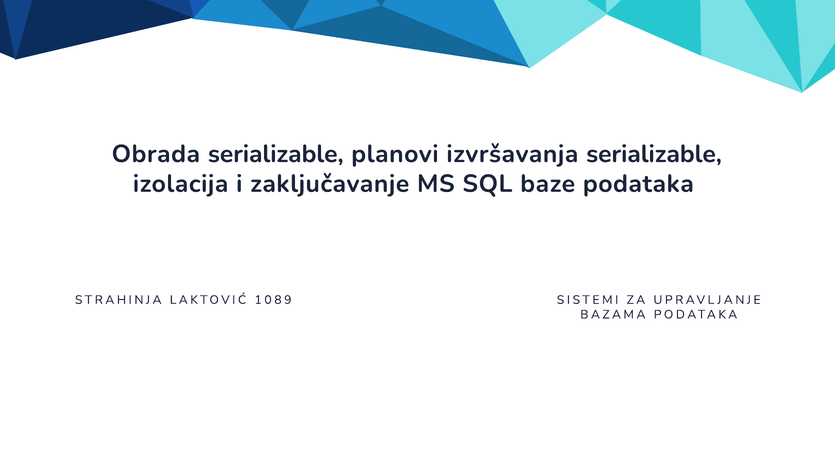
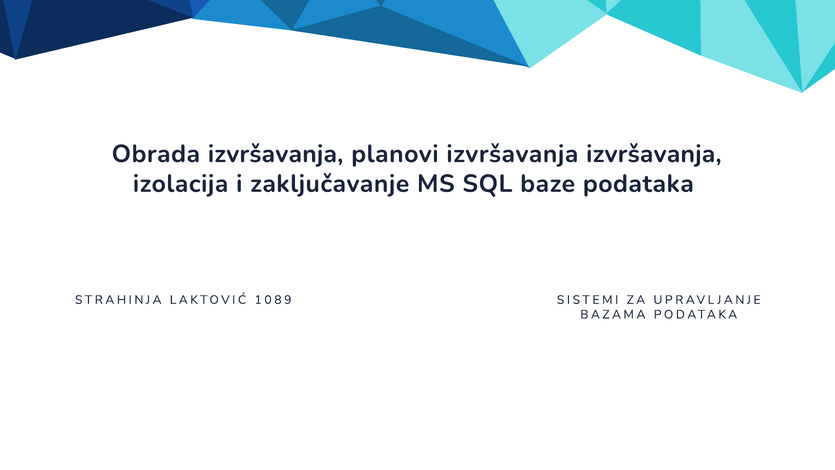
Obrada serializable: serializable -> izvršavanja (276, 154)
izvršavanja serializable: serializable -> izvršavanja (654, 154)
